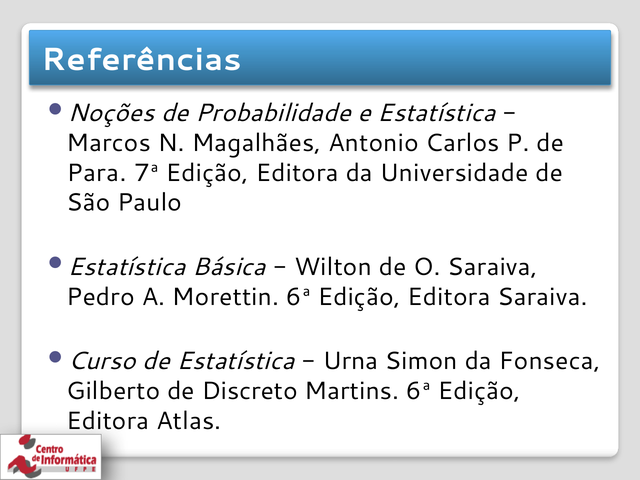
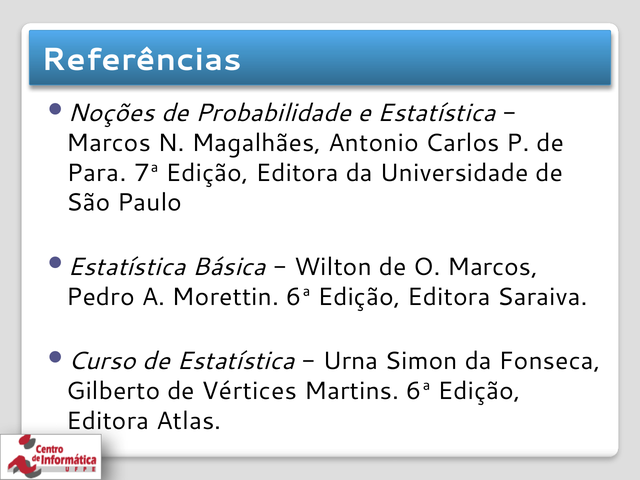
O Saraiva: Saraiva -> Marcos (493, 267)
Discreto: Discreto -> Vértices (249, 391)
